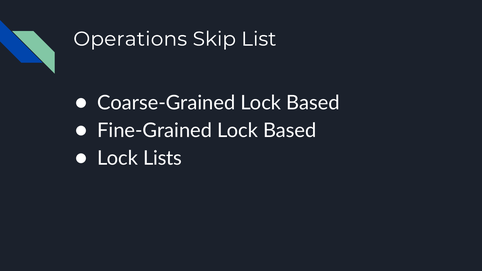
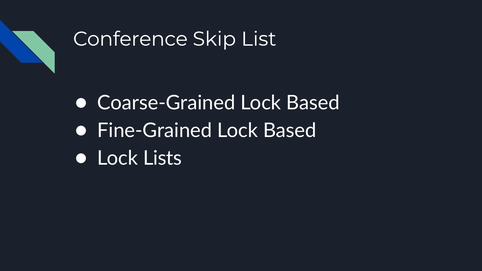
Operations: Operations -> Conference (130, 39)
